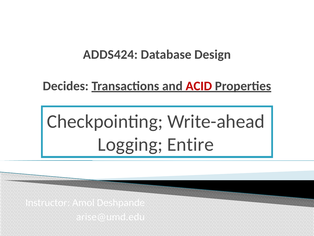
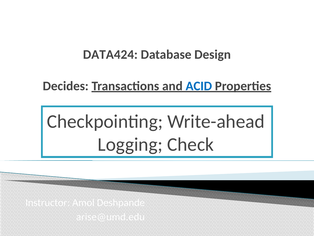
ADDS424: ADDS424 -> DATA424 (110, 55)
ACID colour: red -> blue (199, 86)
Entire: Entire -> Check (190, 144)
